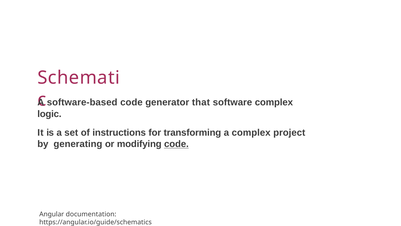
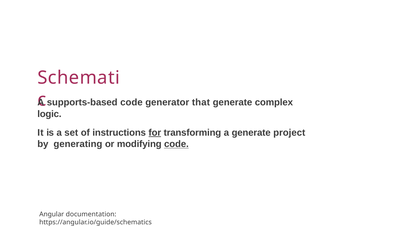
software-based: software-based -> supports-based (82, 102)
that software: software -> generate (233, 102)
for underline: none -> present (155, 132)
a complex: complex -> generate (251, 132)
